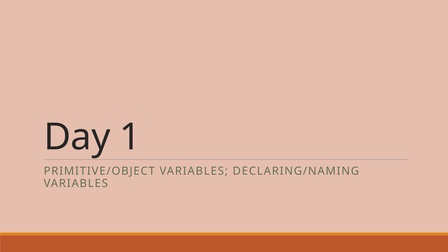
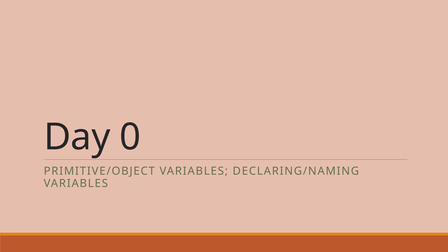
1: 1 -> 0 (130, 137)
